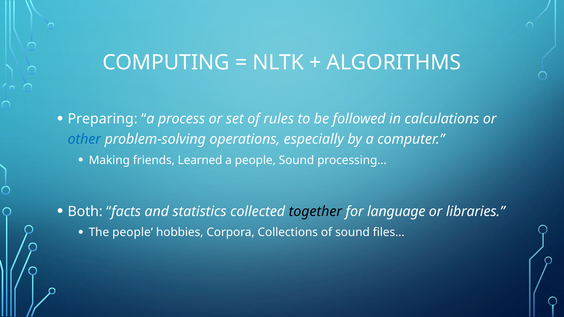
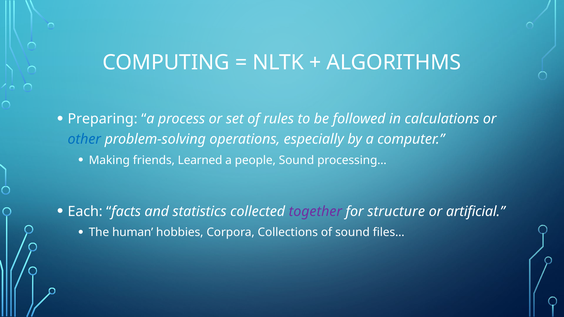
Both: Both -> Each (85, 212)
together colour: black -> purple (315, 212)
language: language -> structure (396, 212)
libraries: libraries -> artificial (475, 212)
The people: people -> human (133, 233)
